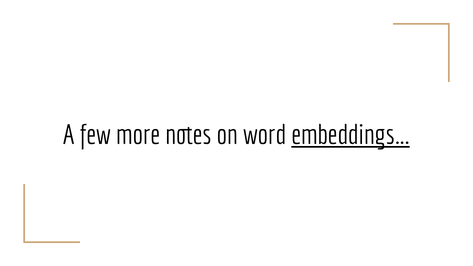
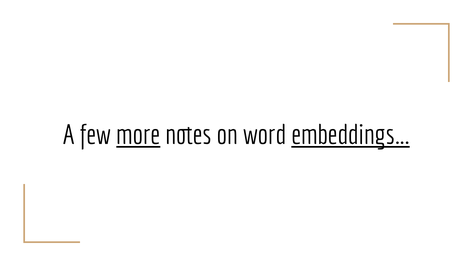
more underline: none -> present (138, 135)
